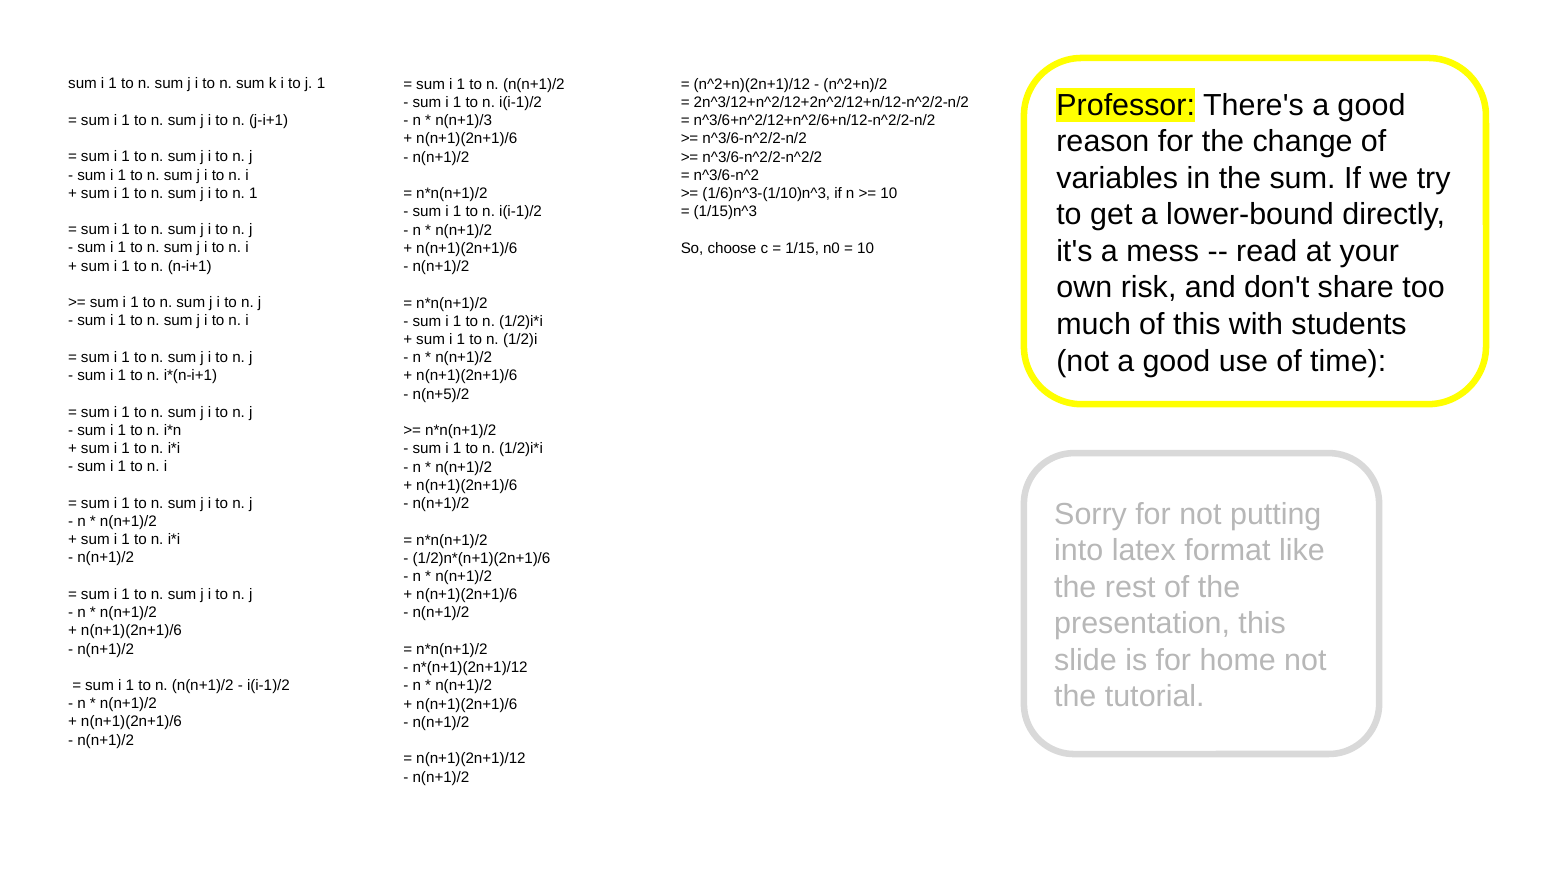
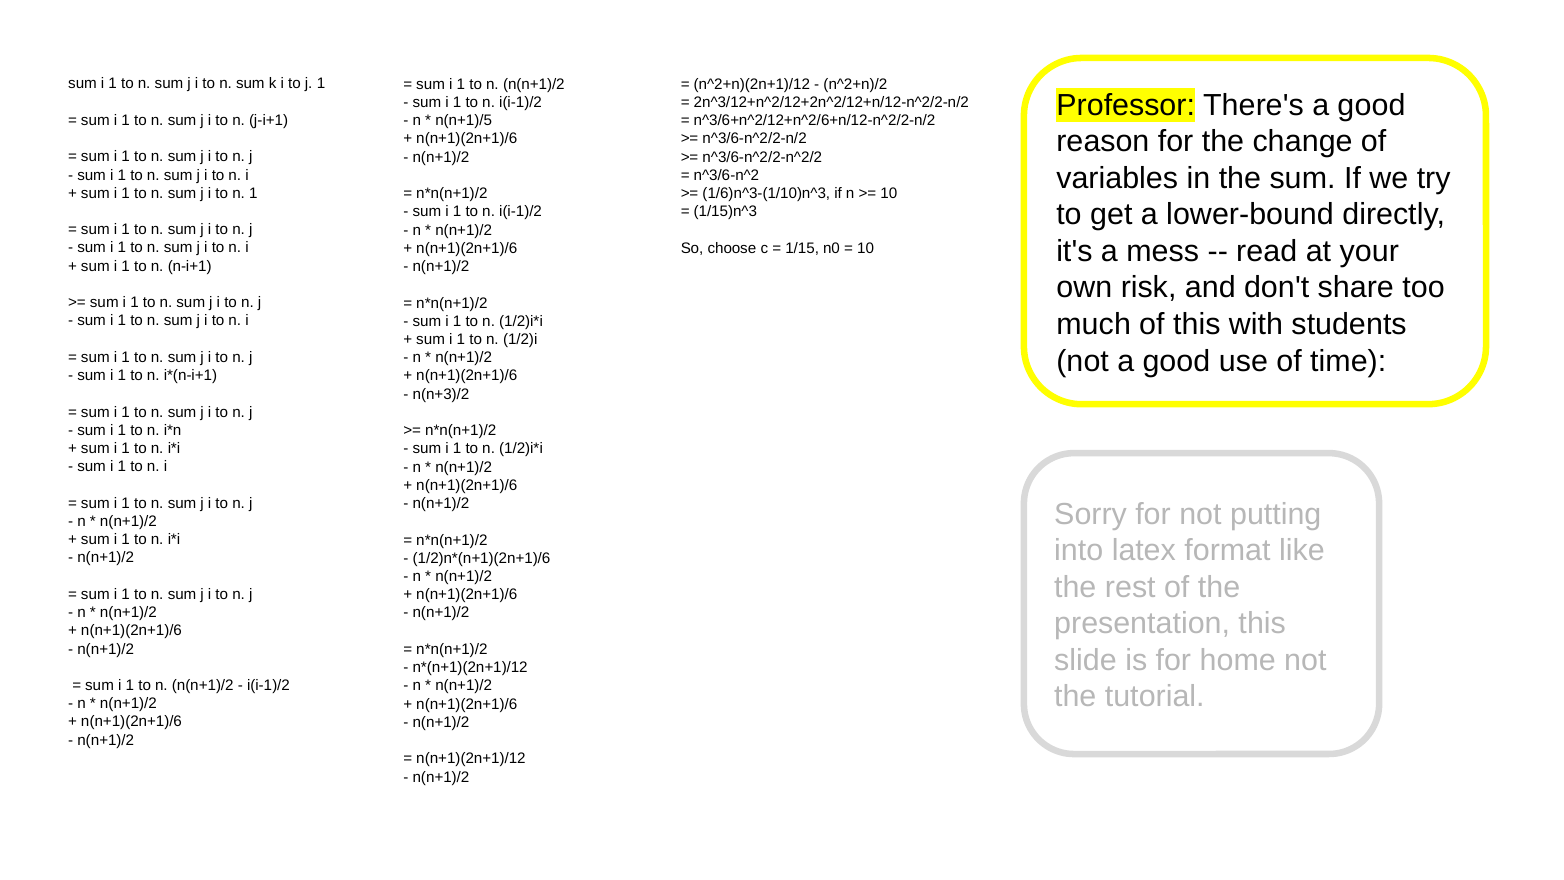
n(n+1)/3: n(n+1)/3 -> n(n+1)/5 (464, 121)
n(n+5)/2: n(n+5)/2 -> n(n+3)/2 (441, 394)
